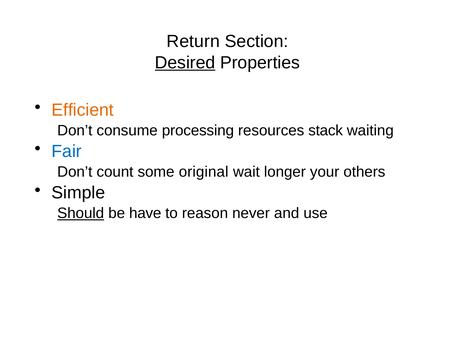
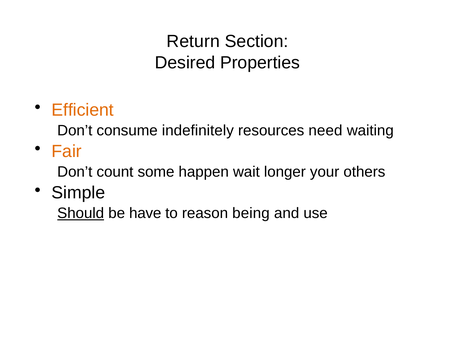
Desired underline: present -> none (185, 63)
processing: processing -> indefinitely (198, 131)
stack: stack -> need (325, 131)
Fair colour: blue -> orange (67, 151)
original: original -> happen (204, 172)
never: never -> being (251, 213)
